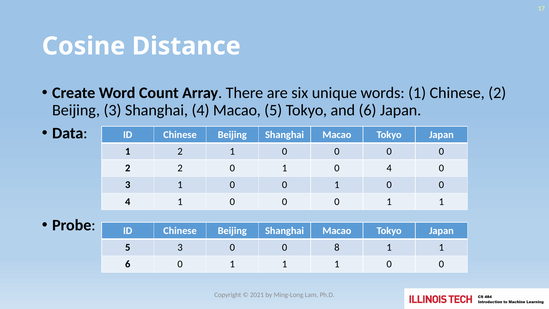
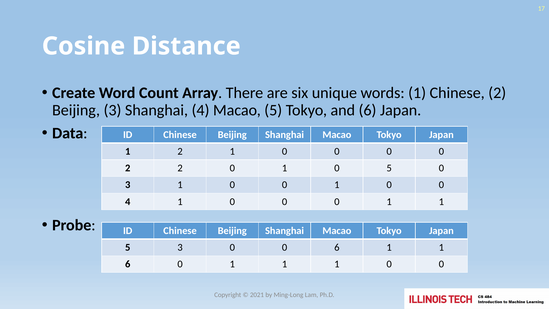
1 0 4: 4 -> 5 (389, 168)
0 8: 8 -> 6 (337, 247)
